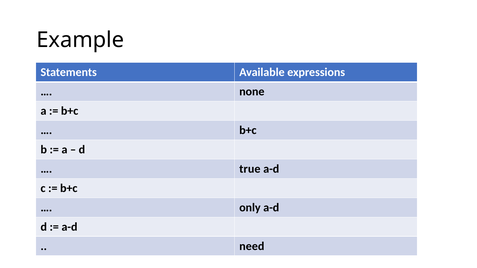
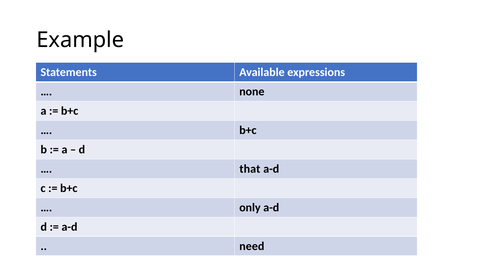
true: true -> that (250, 169)
